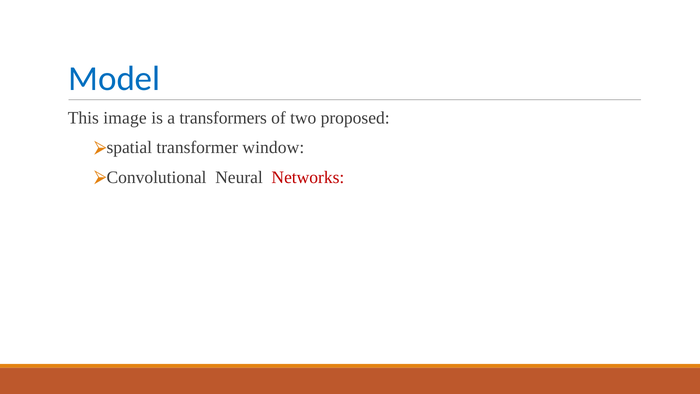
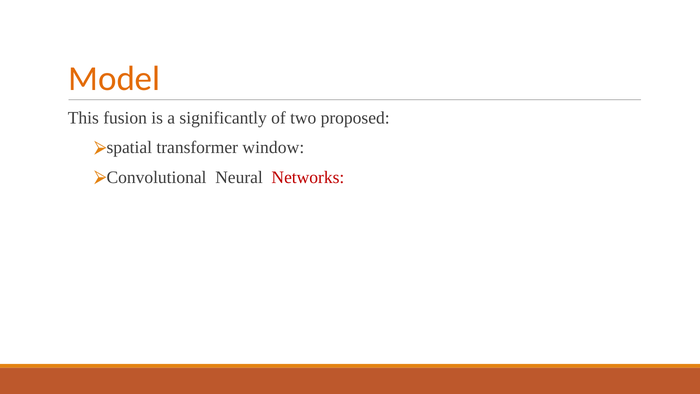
Model colour: blue -> orange (114, 78)
image: image -> fusion (125, 118)
transformers: transformers -> significantly (223, 118)
